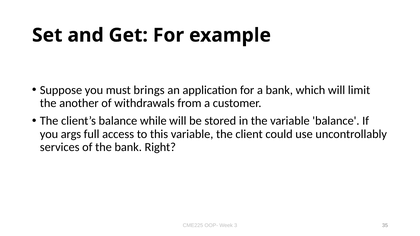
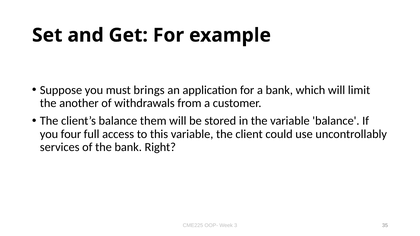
while: while -> them (153, 121)
args: args -> four (71, 134)
